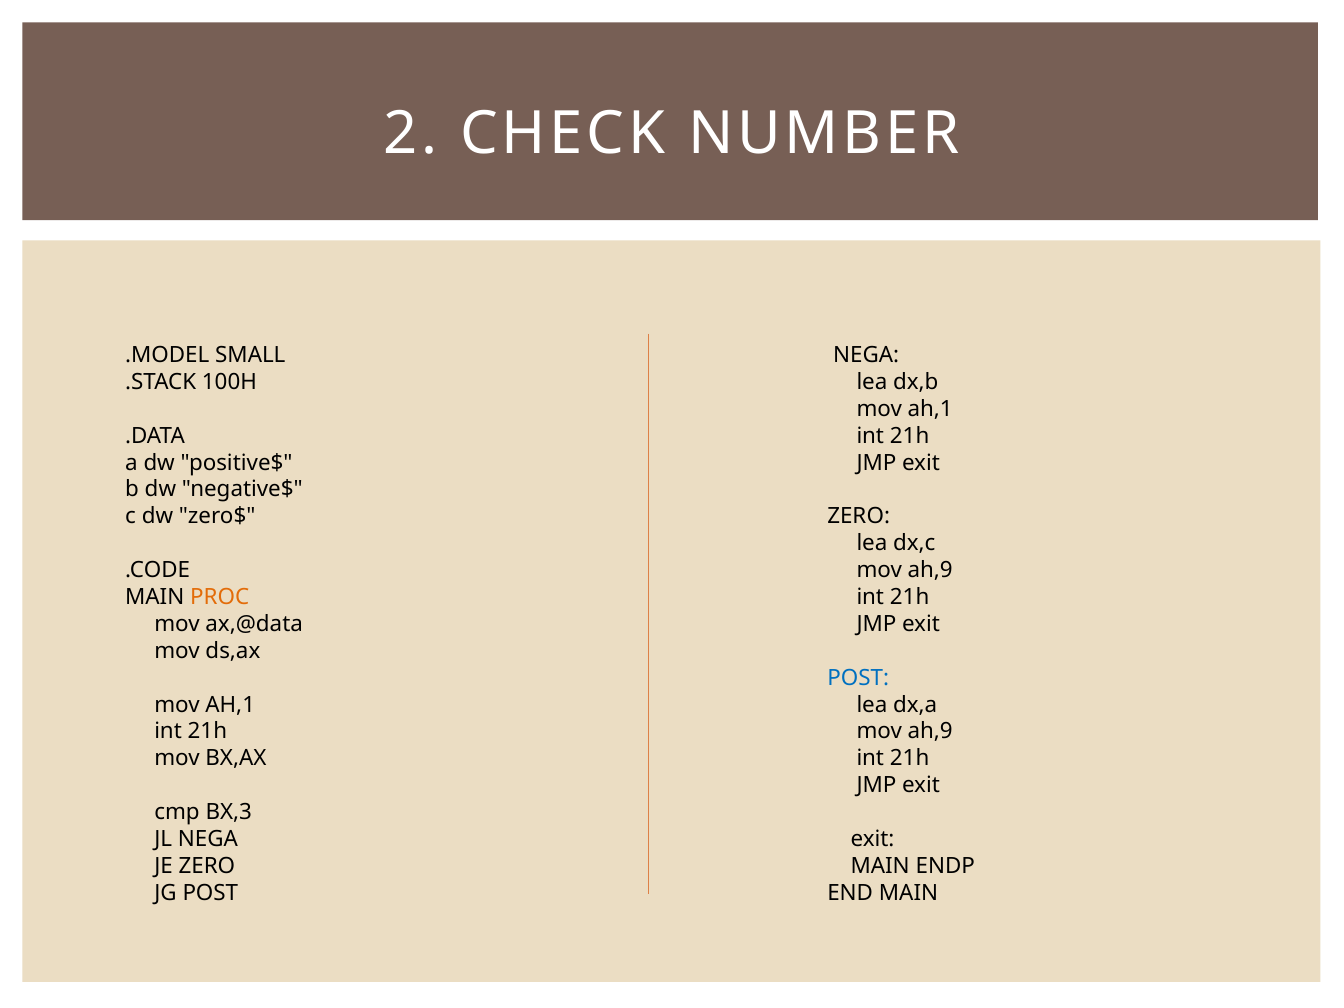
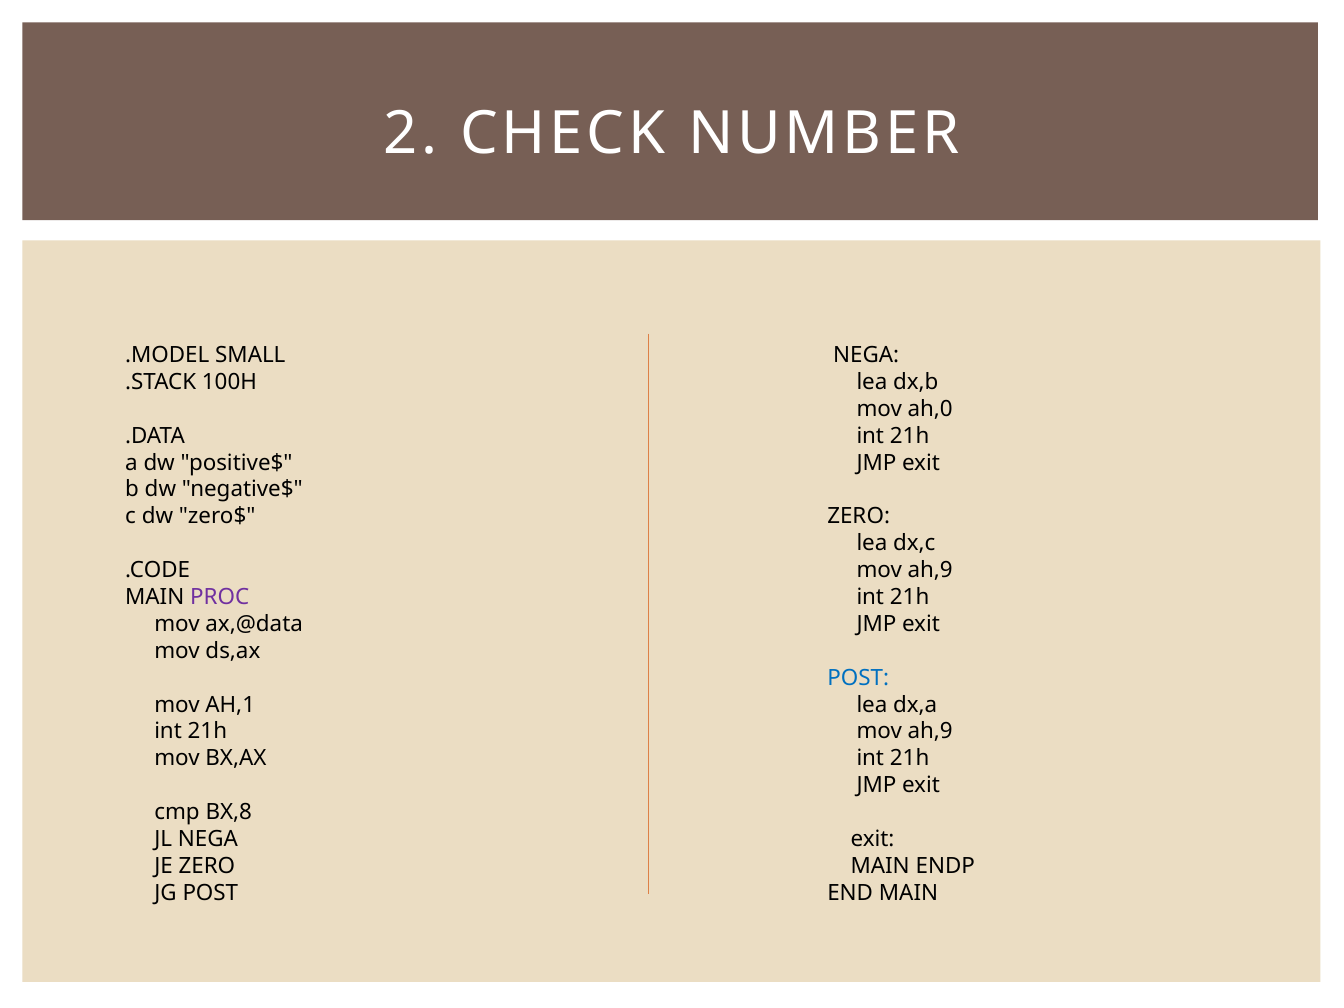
ah,1: ah,1 -> ah,0 (930, 409)
PROC colour: orange -> purple (220, 597)
BX,3: BX,3 -> BX,8 (229, 812)
